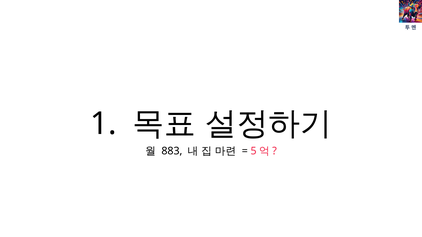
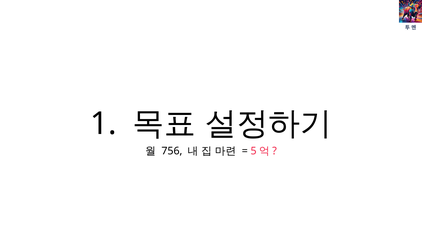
883: 883 -> 756 (172, 151)
